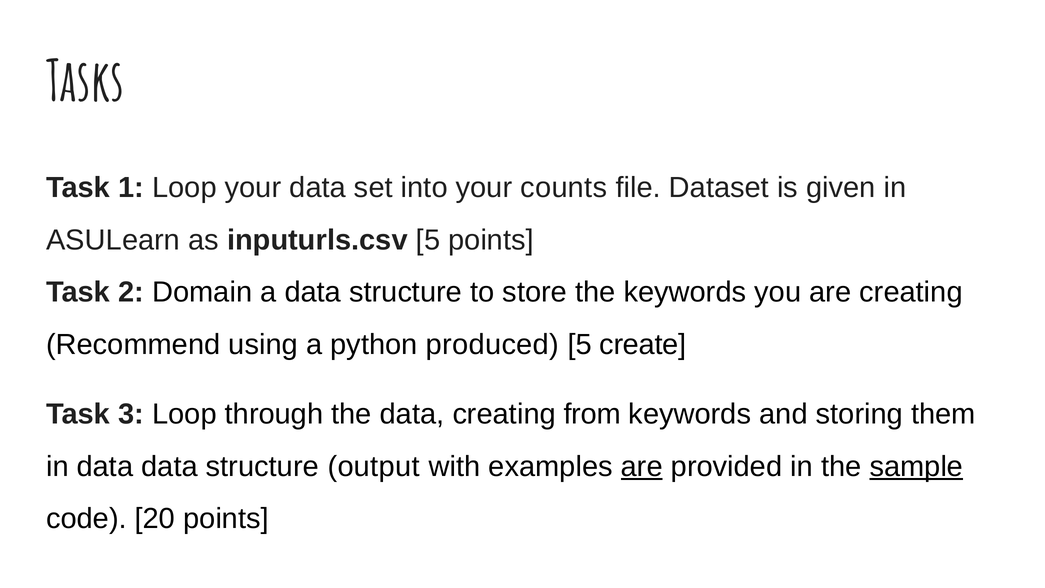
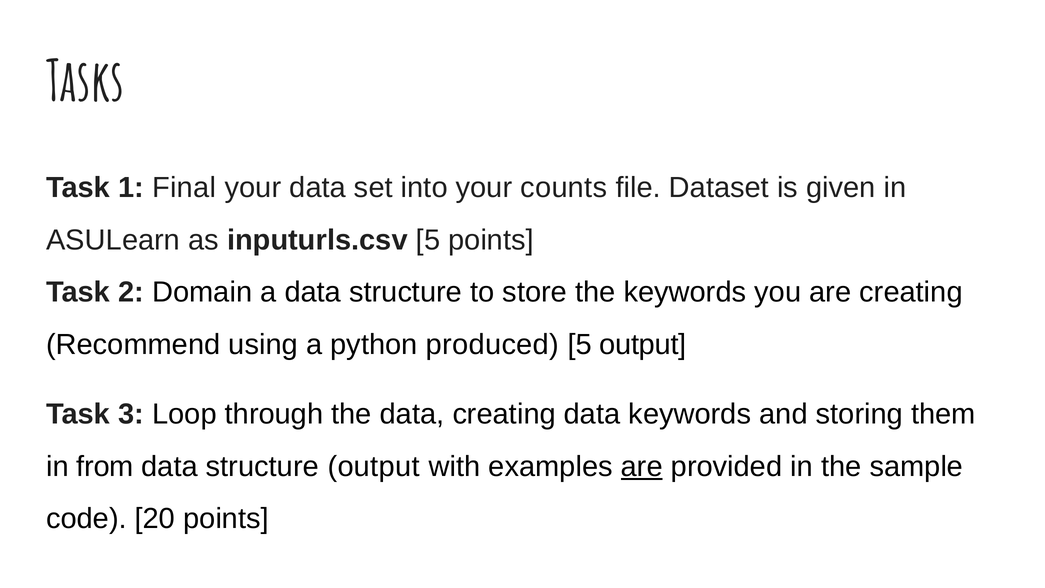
1 Loop: Loop -> Final (184, 188)
5 create: create -> output (643, 344)
creating from: from -> data (592, 414)
in data: data -> from (105, 466)
sample underline: present -> none (916, 466)
